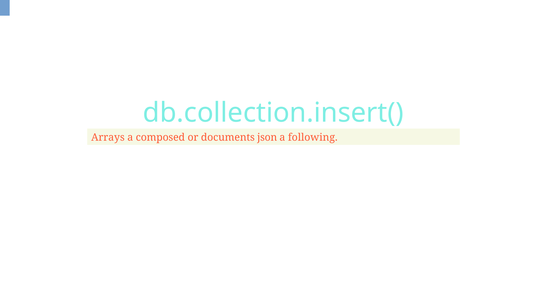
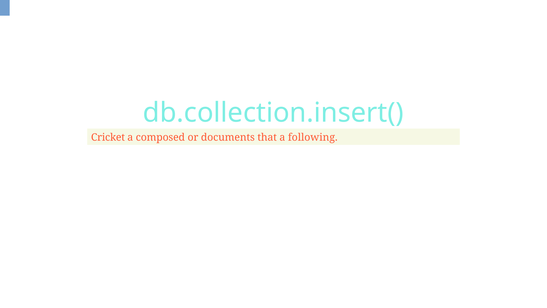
Arrays: Arrays -> Cricket (108, 137)
json: json -> that (267, 137)
